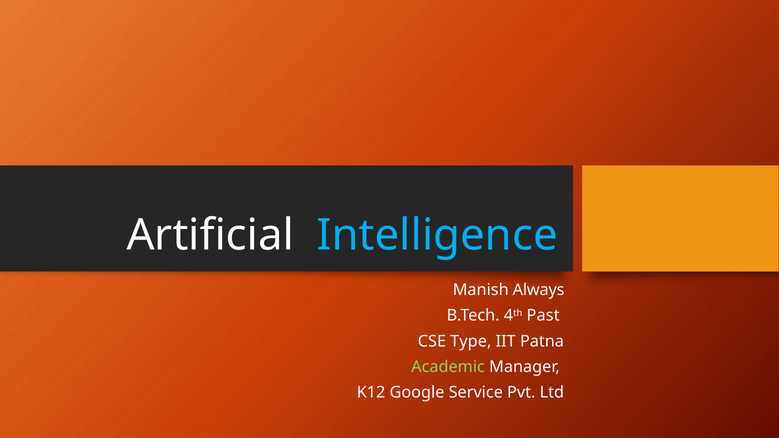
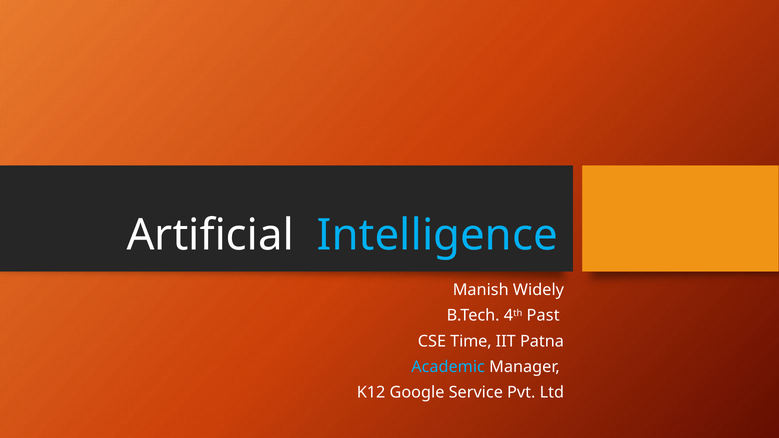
Always: Always -> Widely (538, 290)
Type: Type -> Time (471, 341)
Academic colour: light green -> light blue (448, 367)
